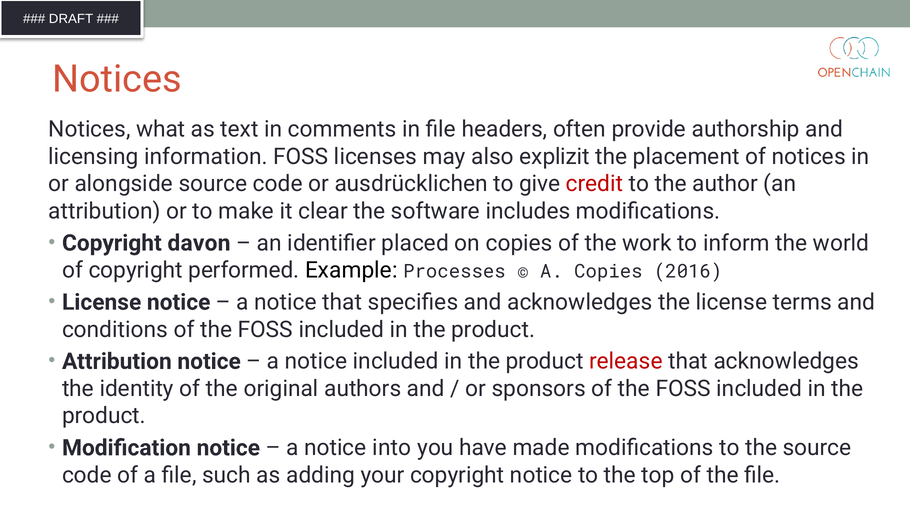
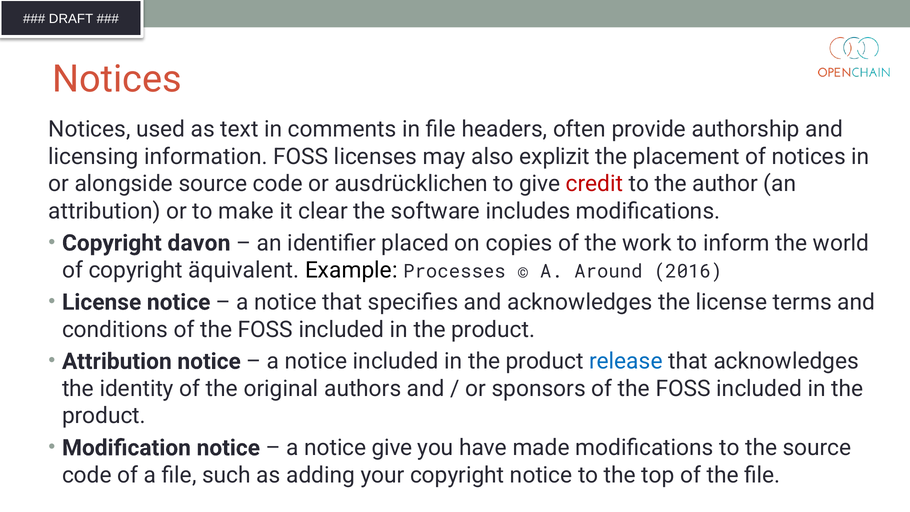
what: what -> used (161, 129)
performed: performed -> äquivalent (244, 270)
A Copies: Copies -> Around (608, 272)
release colour: red -> blue (626, 361)
notice into: into -> give (392, 448)
